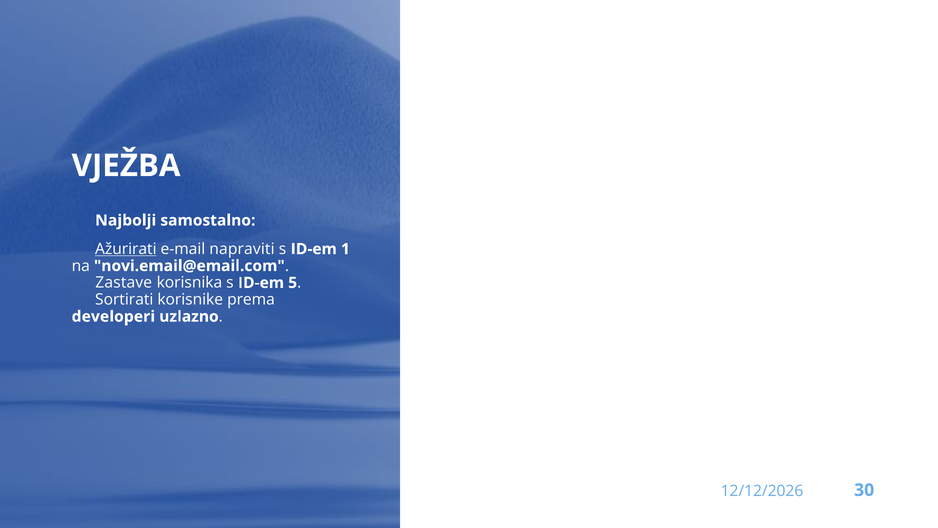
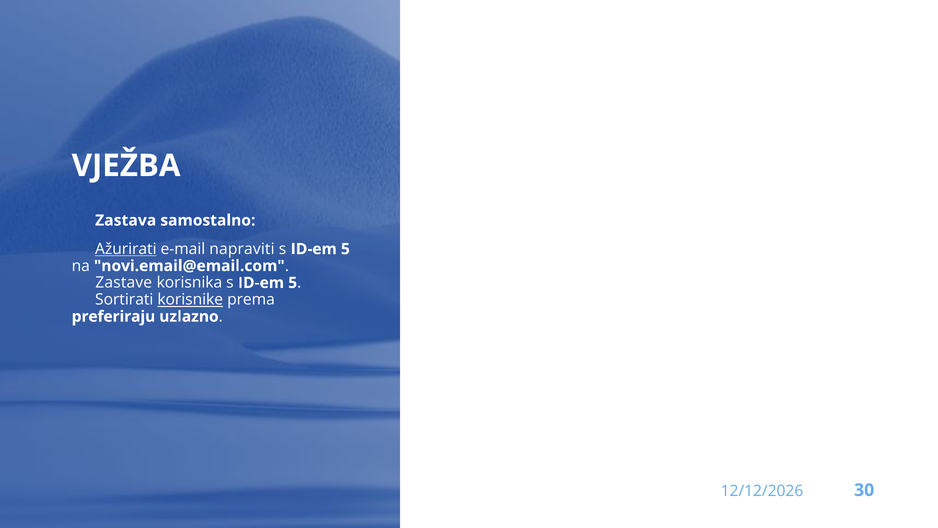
Najbolji: Najbolji -> Zastava (126, 220)
s ID-em 1: 1 -> 5 (345, 249)
korisnike underline: none -> present (190, 299)
developeri: developeri -> preferiraju (113, 316)
